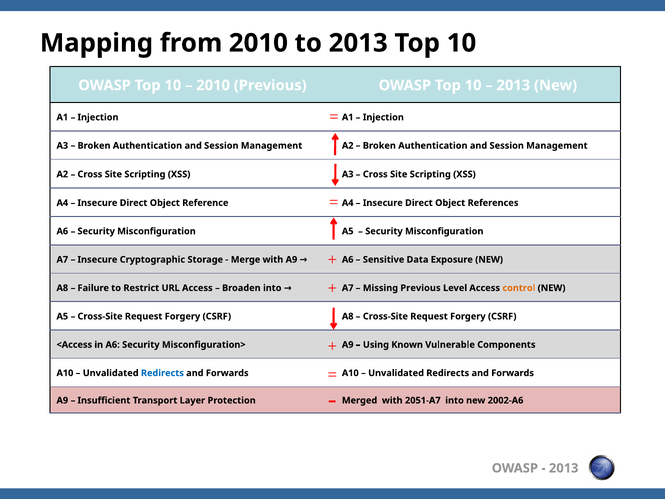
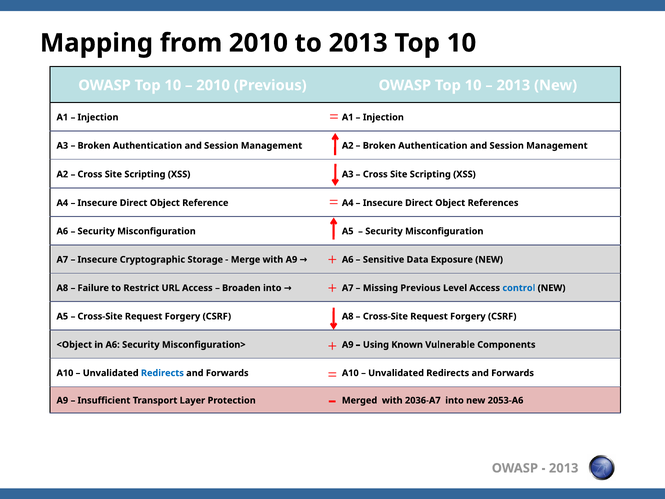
control colour: orange -> blue (519, 288)
<Access: <Access -> <Object (74, 345)
2051-A7: 2051-A7 -> 2036-A7 (423, 400)
2002-A6: 2002-A6 -> 2053-A6 (506, 400)
